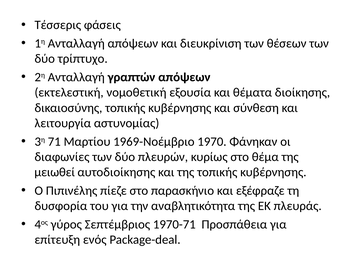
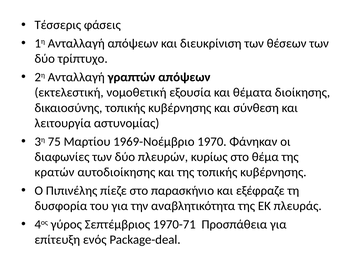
71: 71 -> 75 (54, 142)
μειωθεί: μειωθεί -> κρατών (54, 173)
